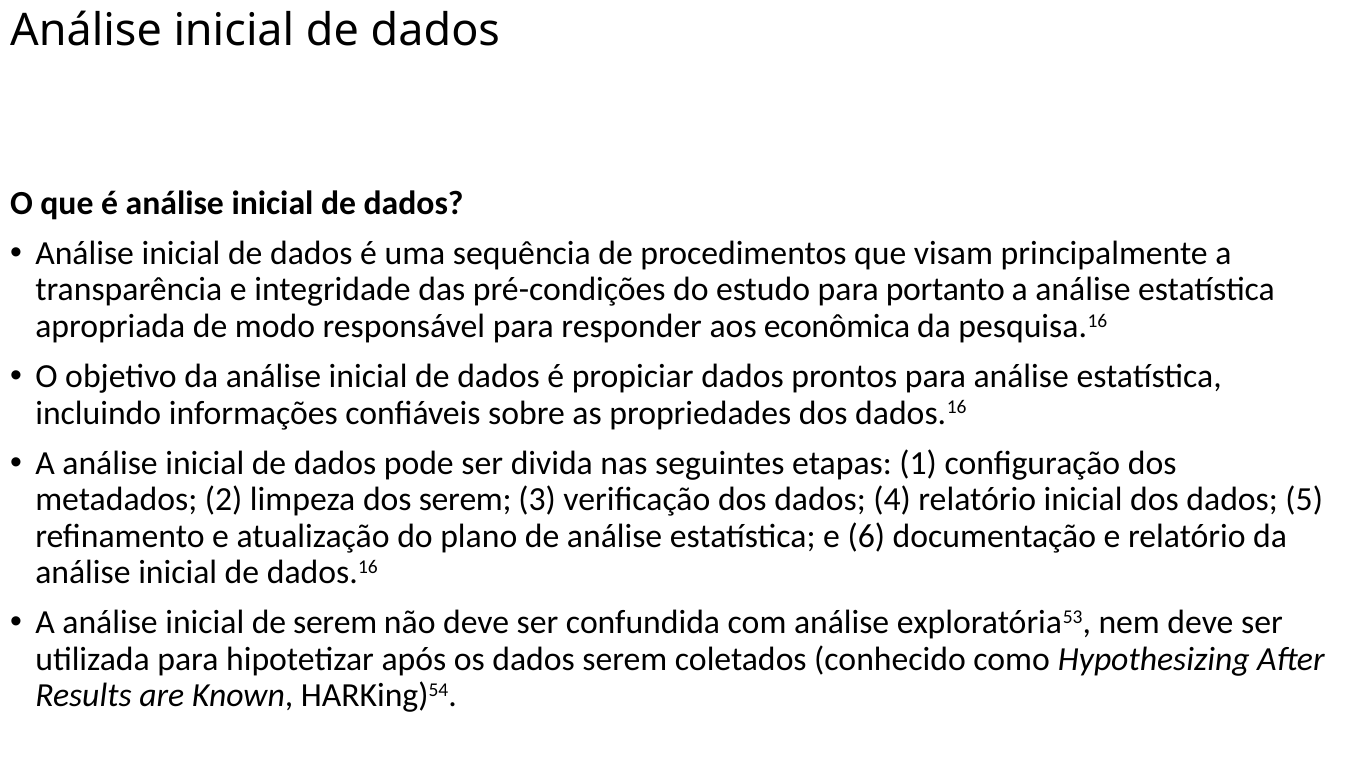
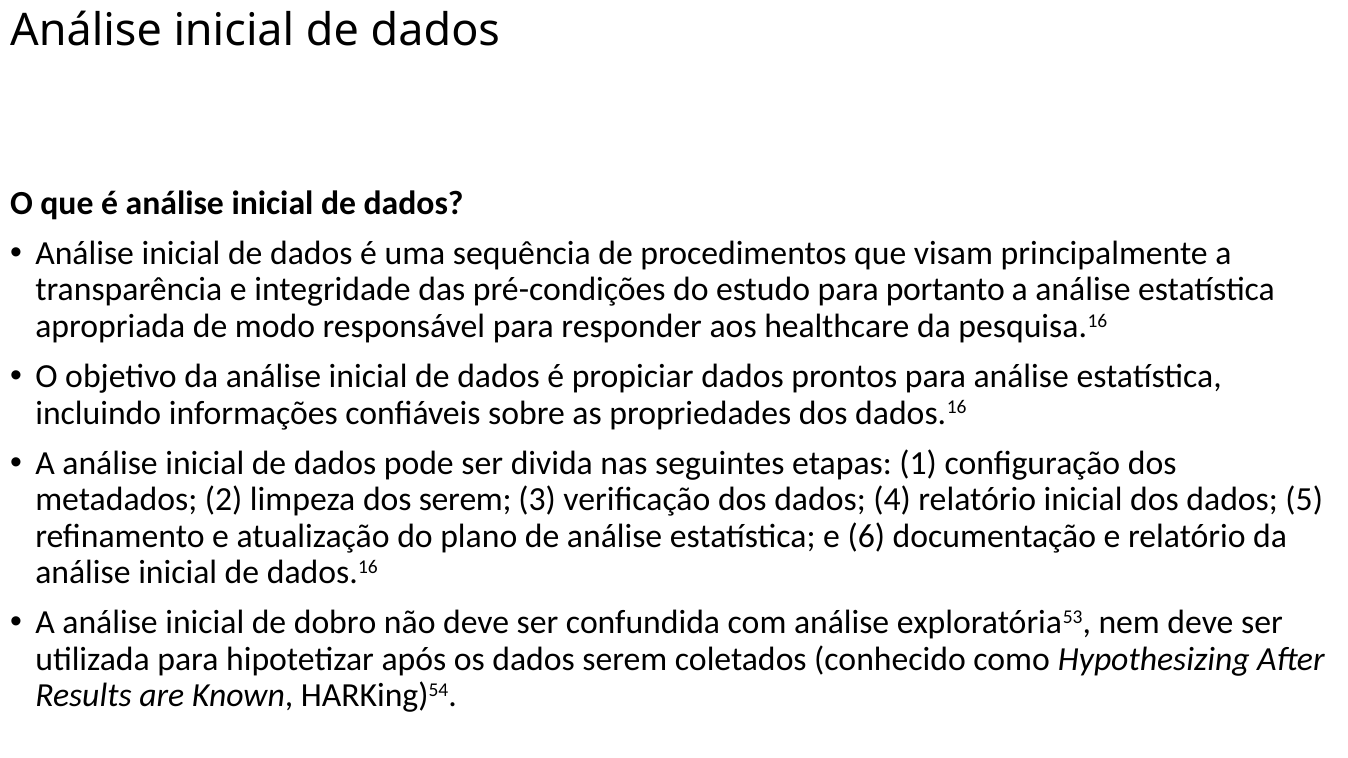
econômica: econômica -> healthcare (837, 326)
de serem: serem -> dobro (335, 623)
